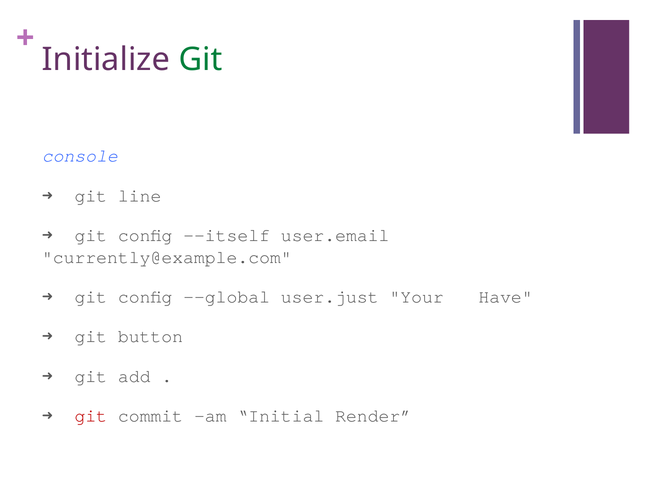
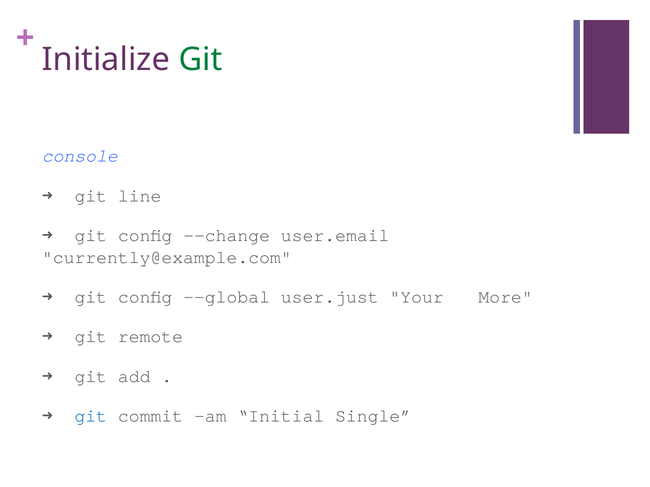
--itself: --itself -> --change (227, 236)
Have: Have -> More (506, 297)
button: button -> remote (150, 337)
git colour: red -> blue (91, 416)
Render: Render -> Single (373, 416)
